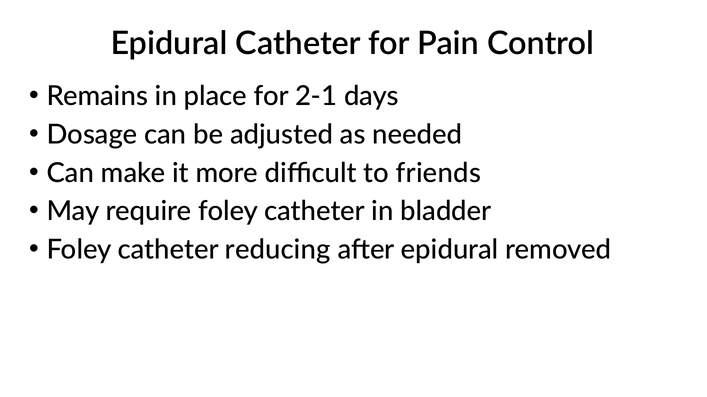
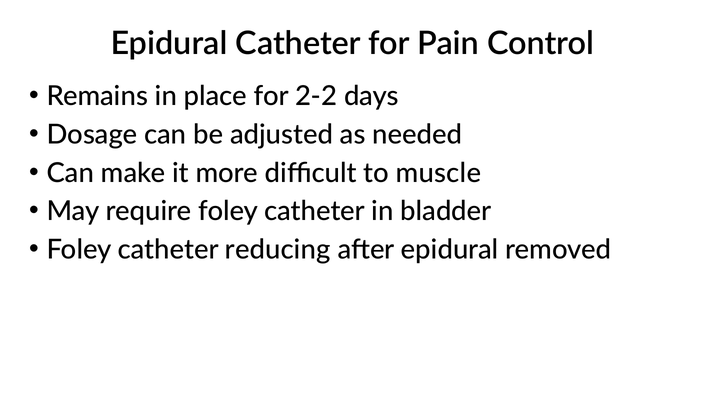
2-1: 2-1 -> 2-2 (316, 96)
friends: friends -> muscle (438, 173)
